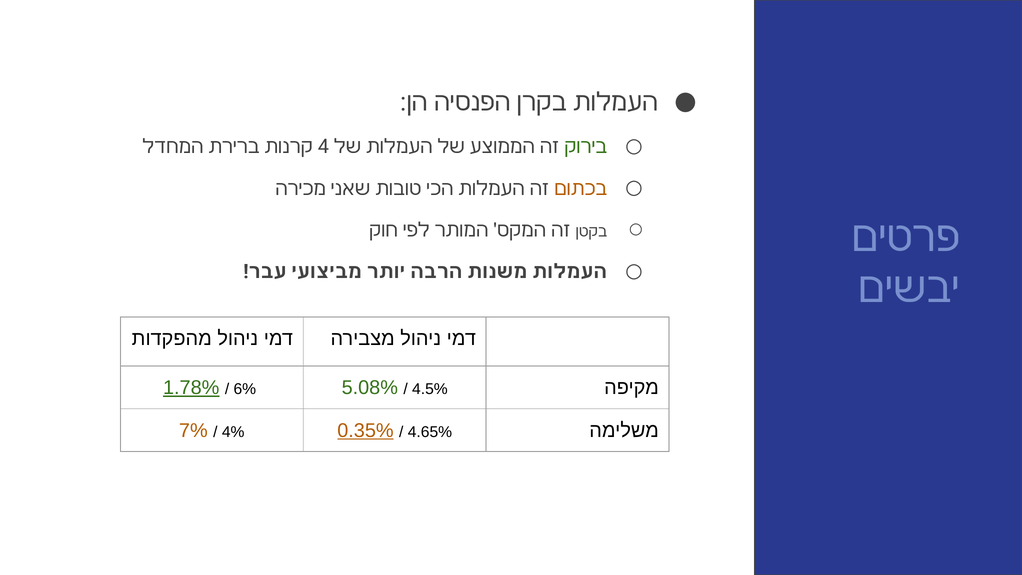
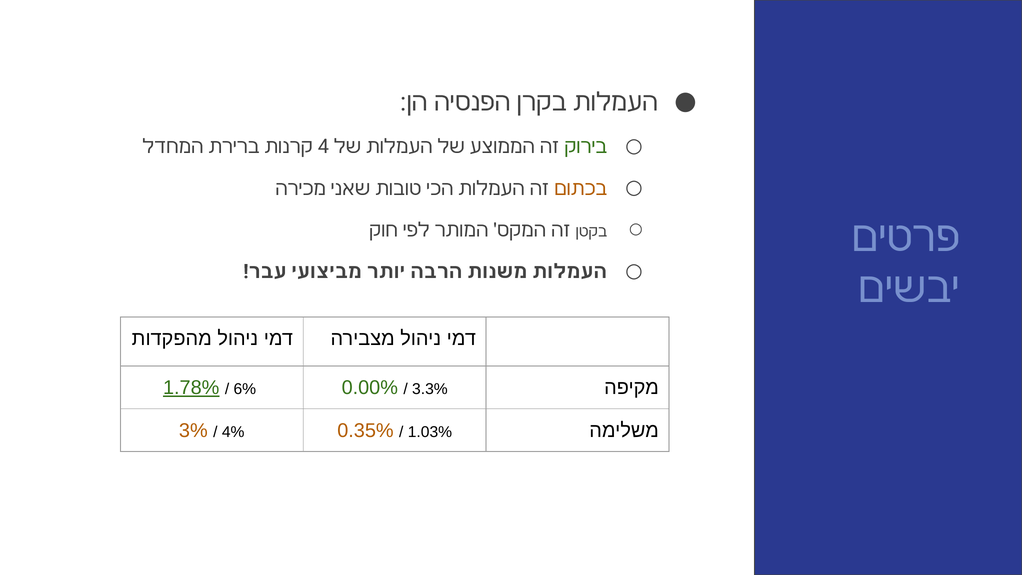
5.08%: 5.08% -> 0.00% (370, 388)
4.5%: 4.5% -> 3.3% (430, 389)
7%: 7% -> 3% (193, 430)
0.35% underline: present -> none (365, 430)
4.65%: 4.65% -> 1.03% (430, 432)
